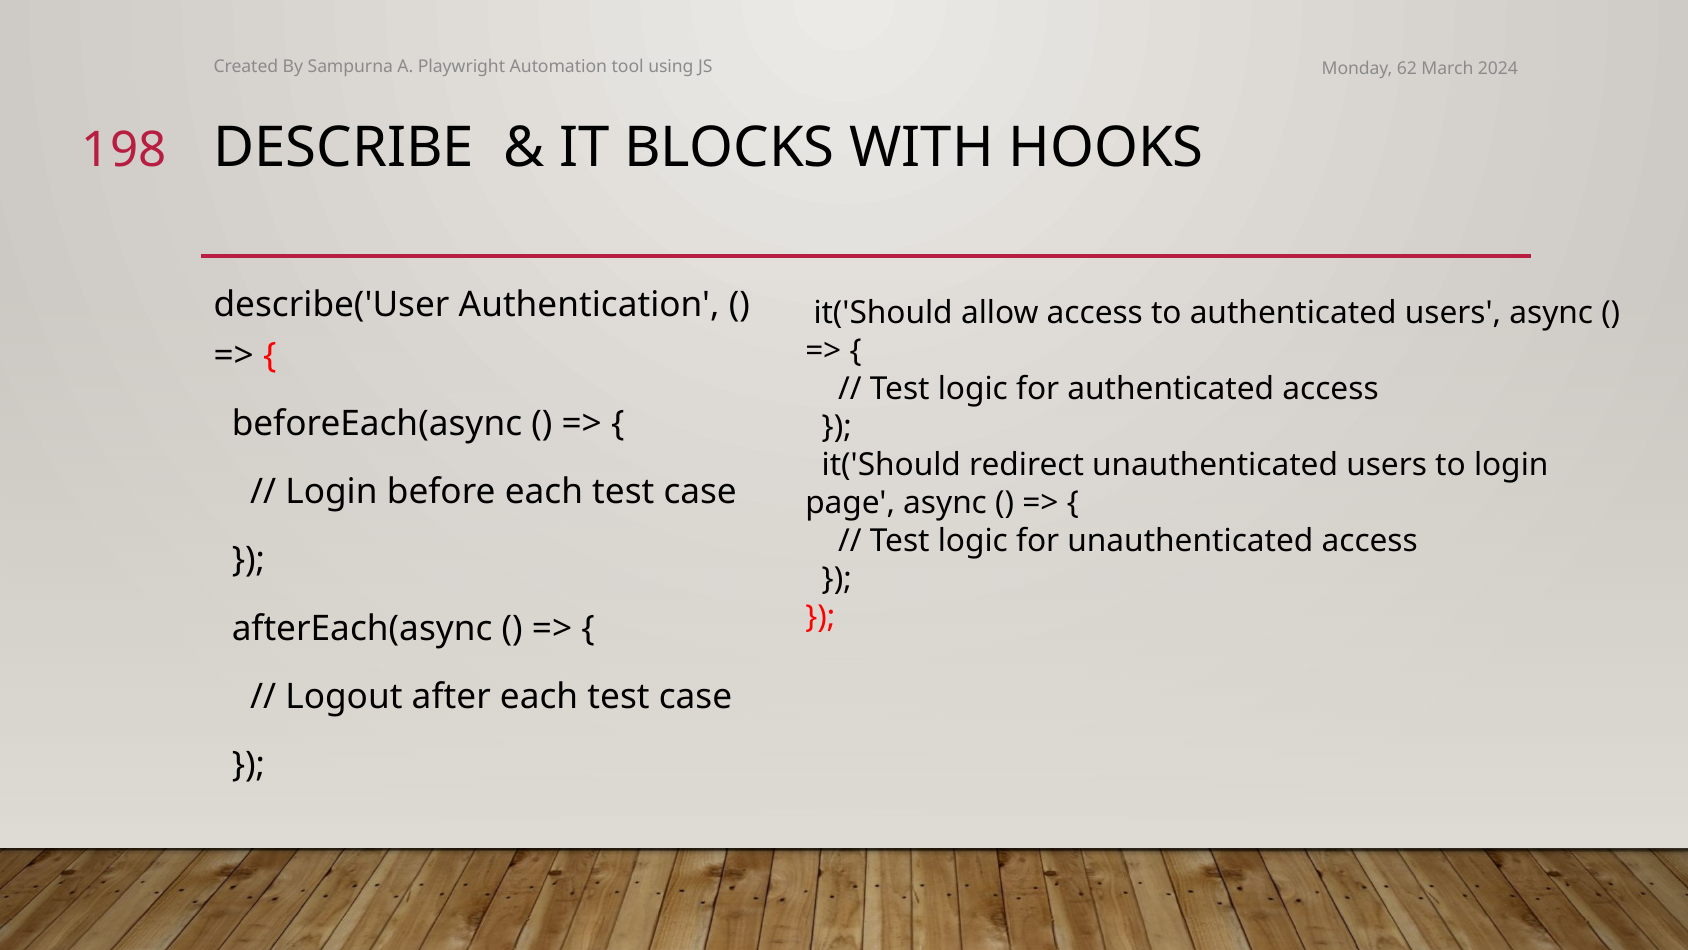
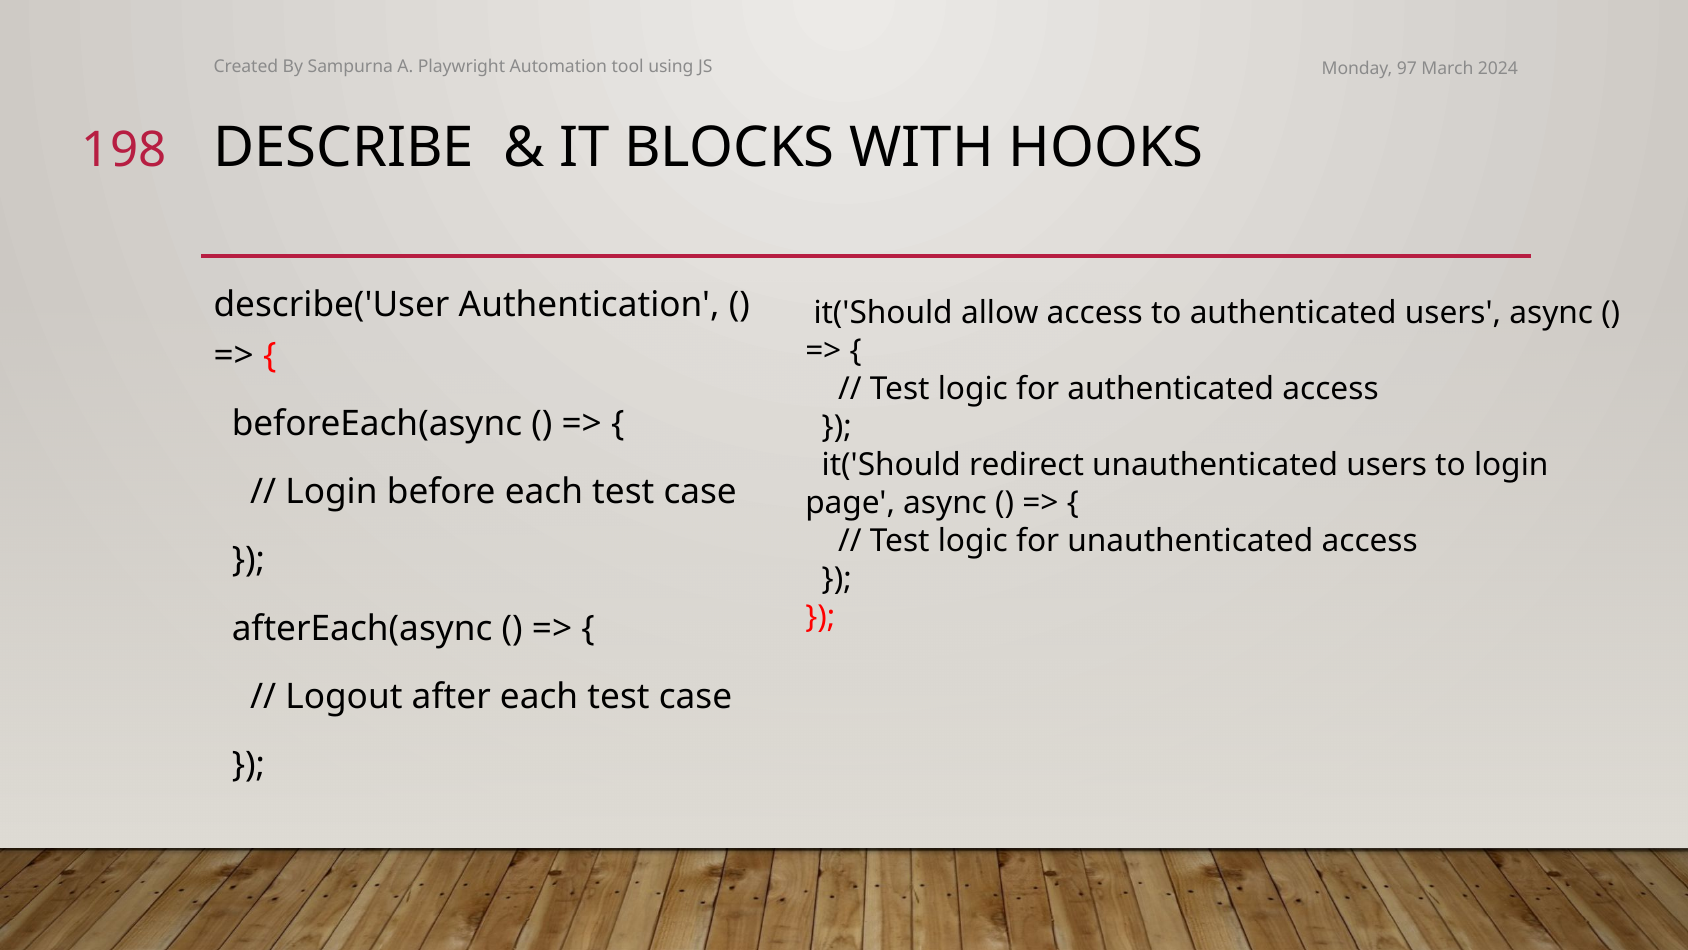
62: 62 -> 97 (1407, 68)
